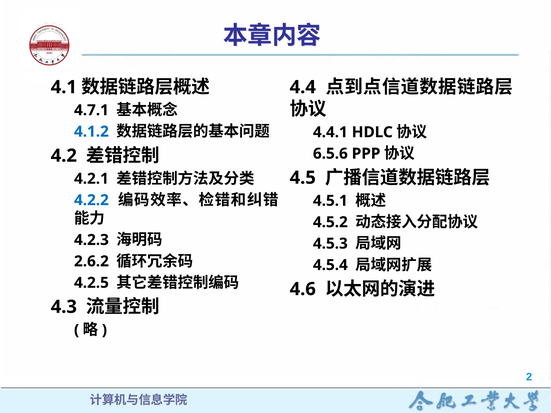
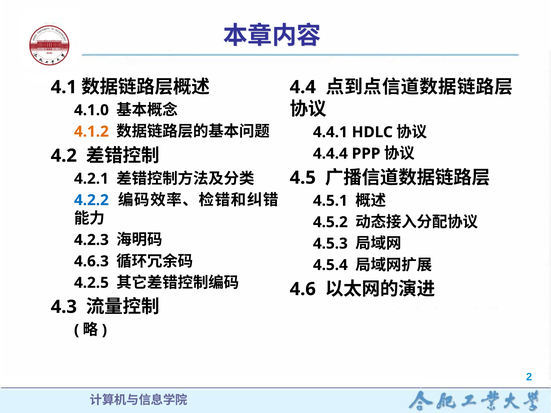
4.7.1: 4.7.1 -> 4.1.0 (91, 110)
4.1.2 colour: blue -> orange (91, 132)
6.5.6: 6.5.6 -> 4.4.4 (330, 154)
2.6.2: 2.6.2 -> 4.6.3 (91, 261)
